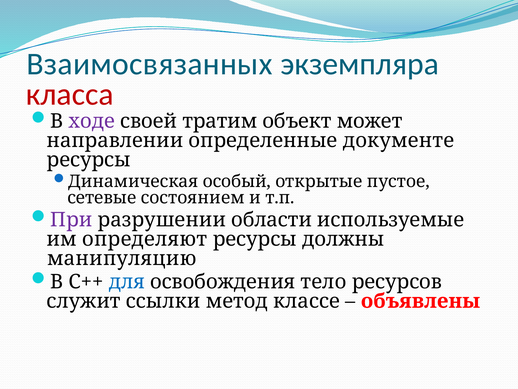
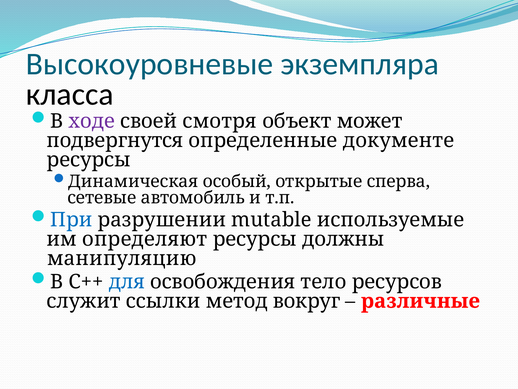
Взаимосвязанных: Взаимосвязанных -> Высокоуровневые (150, 64)
класса colour: red -> black (70, 94)
тратим: тратим -> смотря (220, 121)
направлении: направлении -> подвергнутся (115, 140)
пустое: пустое -> сперва (398, 181)
состоянием: состоянием -> автомобиль (193, 198)
При colour: purple -> blue (71, 220)
области: области -> mutable (271, 220)
классе: классе -> вокруг (307, 301)
объявлены: объявлены -> различные (420, 301)
